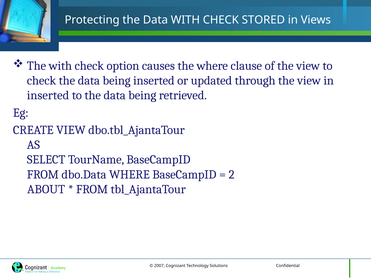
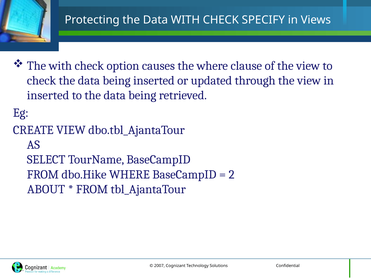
STORED: STORED -> SPECIFY (263, 20)
dbo.Data: dbo.Data -> dbo.Hike (84, 175)
